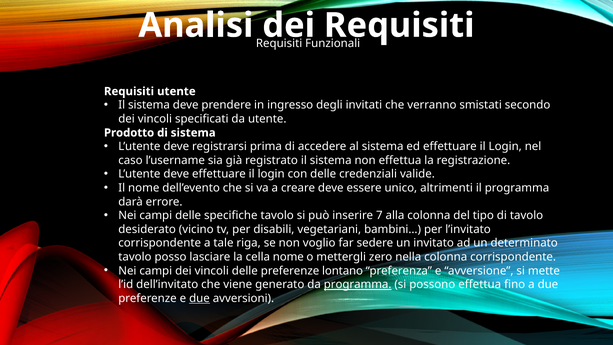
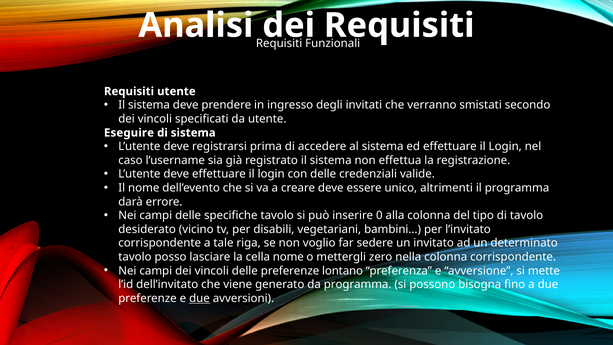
Prodotto: Prodotto -> Eseguire (129, 133)
7: 7 -> 0 (379, 215)
programma underline: present -> none (358, 284)
possono effettua: effettua -> bisogna (480, 284)
